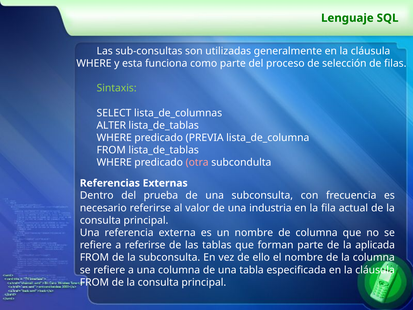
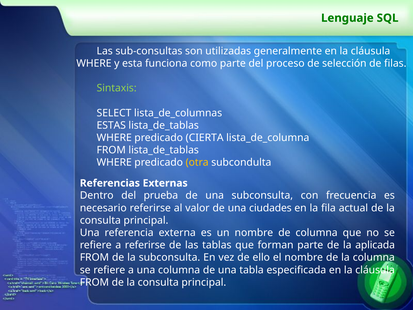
ALTER: ALTER -> ESTAS (111, 125)
PREVIA: PREVIA -> CIERTA (205, 138)
otra colour: pink -> yellow (197, 162)
industria: industria -> ciudades (270, 208)
